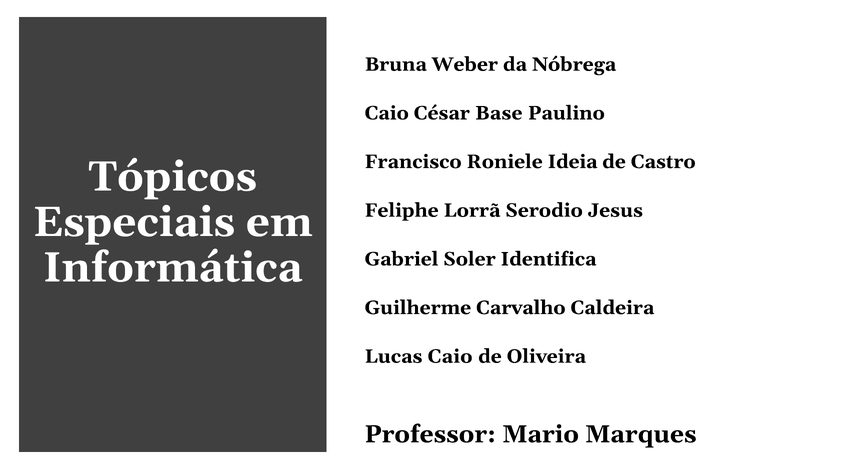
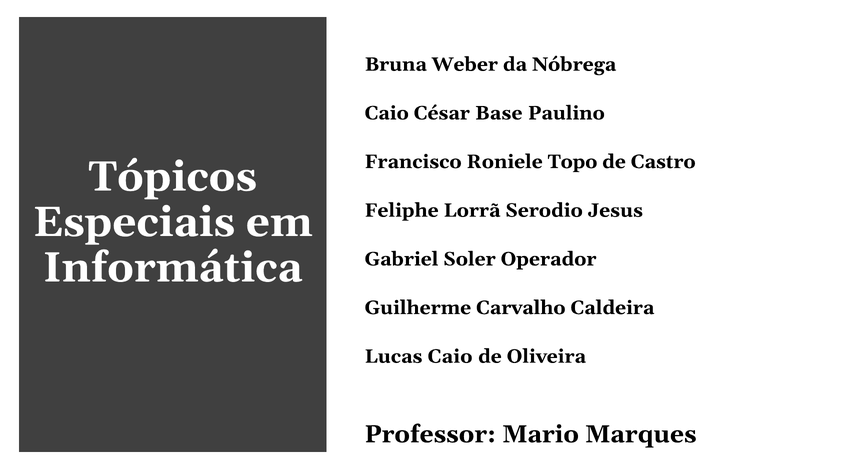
Ideia: Ideia -> Topo (573, 162)
Identifica: Identifica -> Operador (548, 259)
